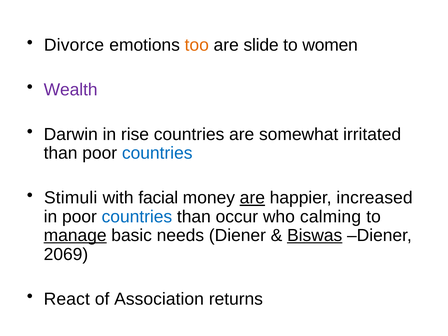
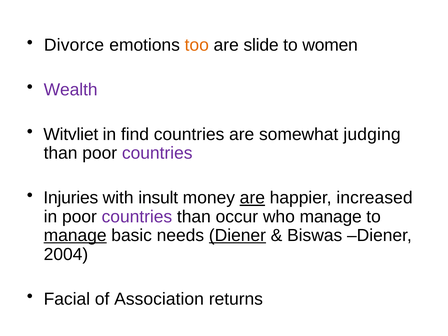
Darwin: Darwin -> Witvliet (71, 134)
rise: rise -> find (135, 134)
irritated: irritated -> judging (372, 134)
countries colour: blue -> purple (157, 153)
Stimuli: Stimuli -> Injuries (71, 198)
facial: facial -> insult (158, 198)
countries colour: blue -> purple (137, 217)
who calming: calming -> manage (331, 217)
Diener underline: none -> present (237, 235)
Biswas underline: present -> none (315, 235)
2069: 2069 -> 2004 (66, 254)
React: React -> Facial (67, 299)
